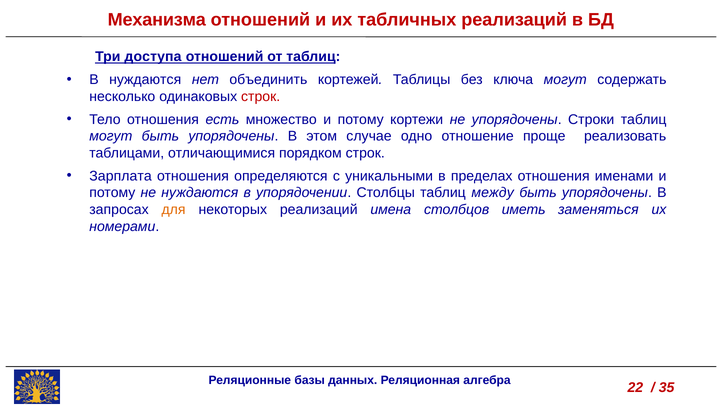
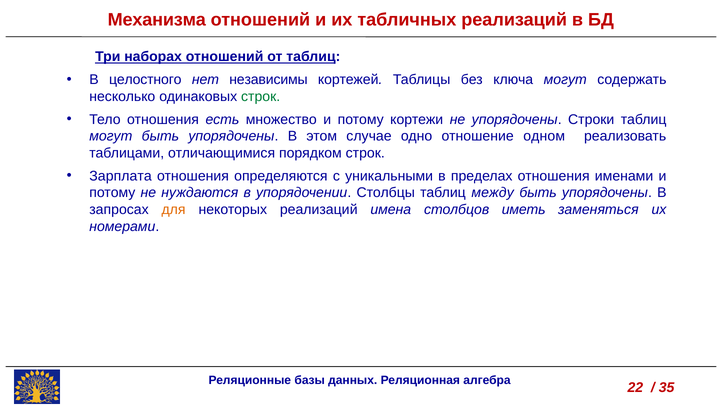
доступа: доступа -> наборах (153, 57)
В нуждаются: нуждаются -> целостного (145, 80)
объединить: объединить -> независимы (268, 80)
строк colour: red -> green (261, 97)
проще: проще -> одном (544, 136)
